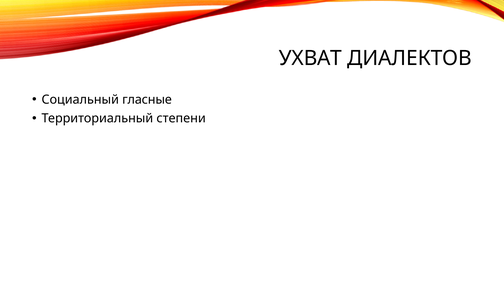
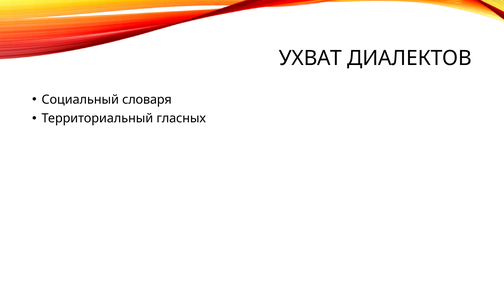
гласные: гласные -> словаря (147, 99)
степени: степени -> гласных (181, 118)
